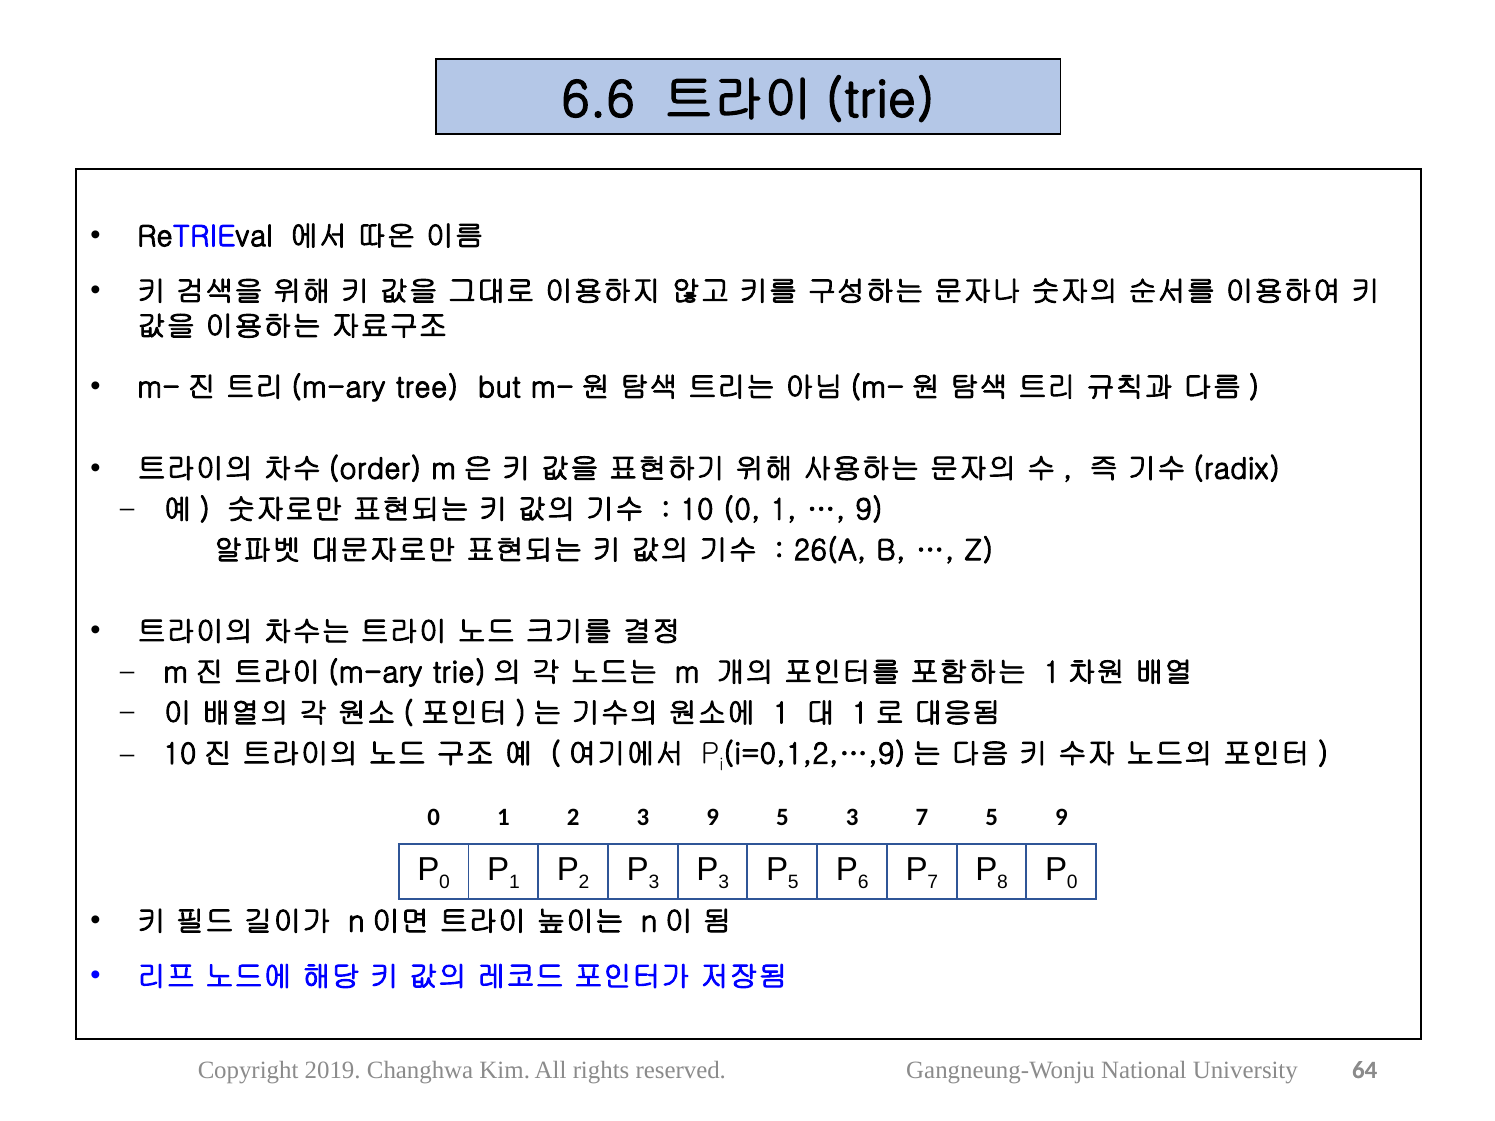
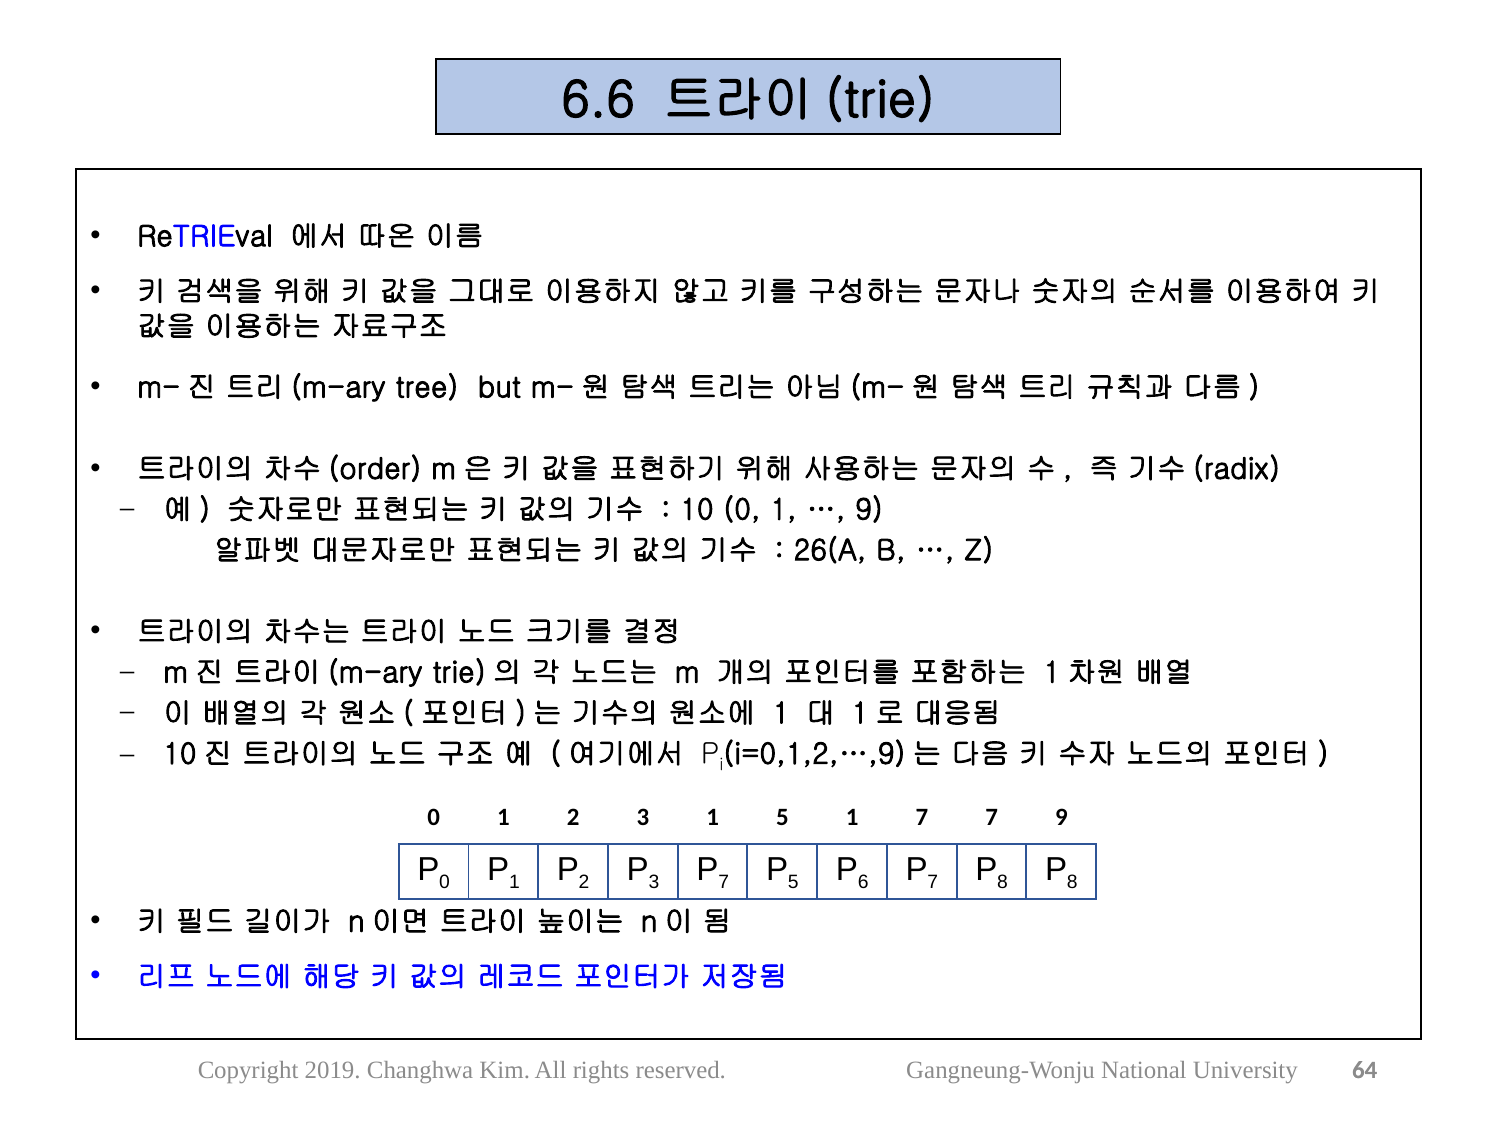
3 9: 9 -> 1 (713, 817)
5 3: 3 -> 1 (852, 817)
7 5: 5 -> 7 (992, 817)
3: 3 -> 7 (724, 882)
0: 0 -> 8 (1072, 882)
